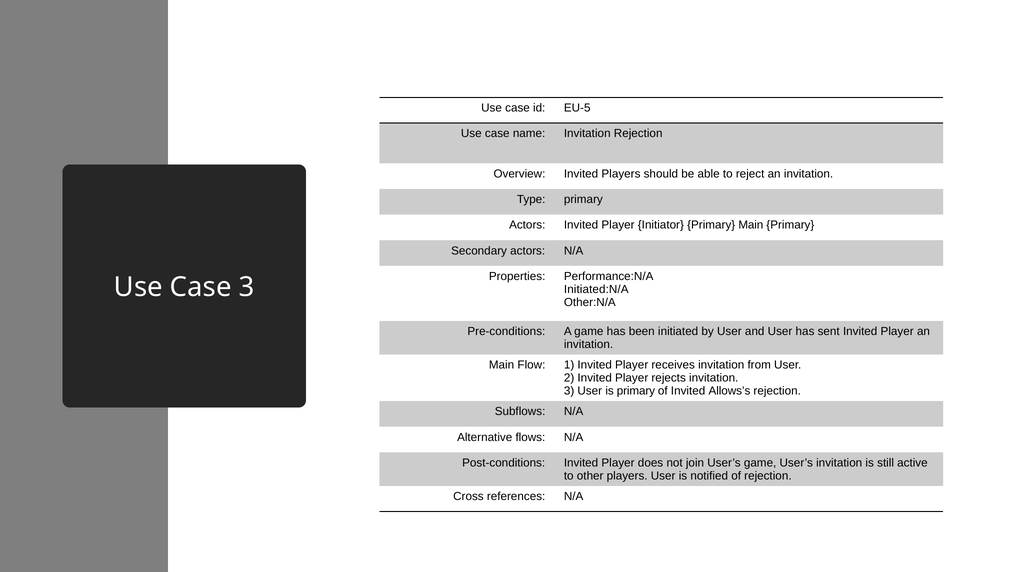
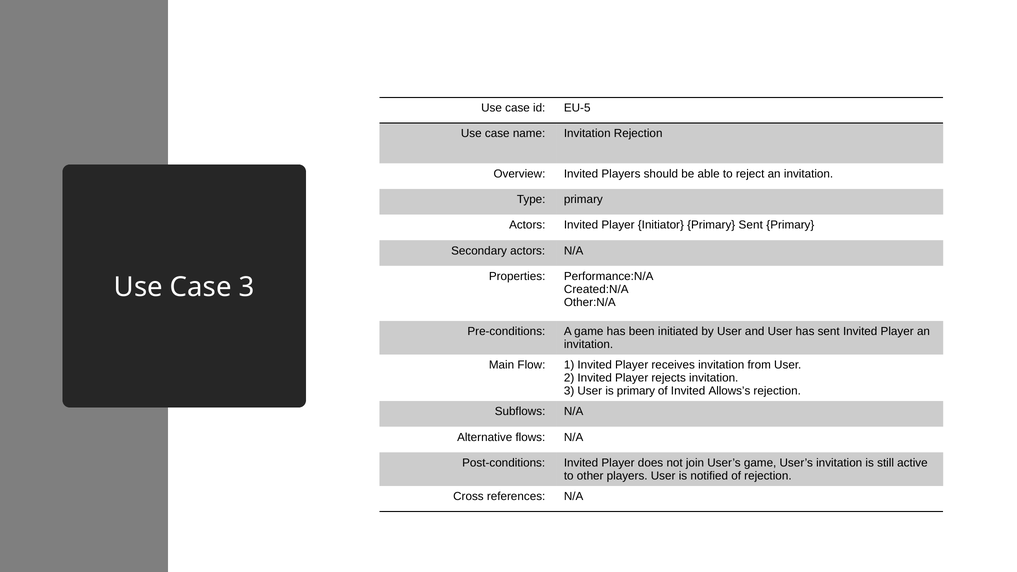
Primary Main: Main -> Sent (751, 225)
Initiated:N/A: Initiated:N/A -> Created:N/A (596, 289)
